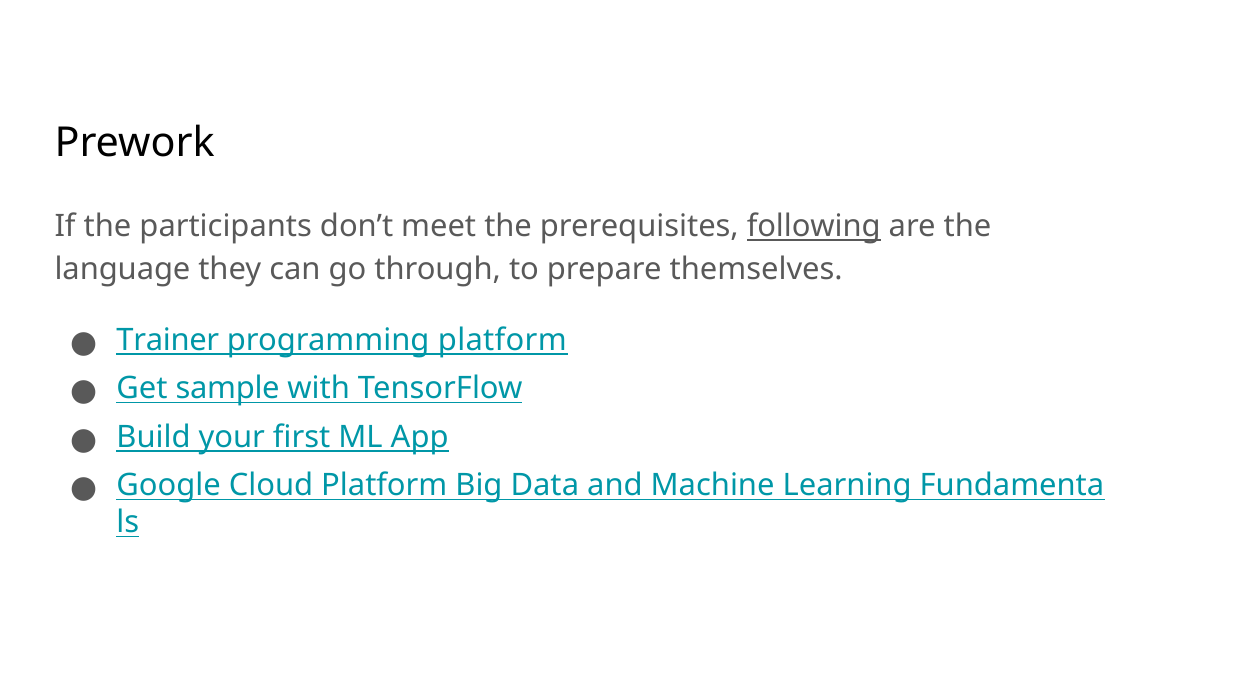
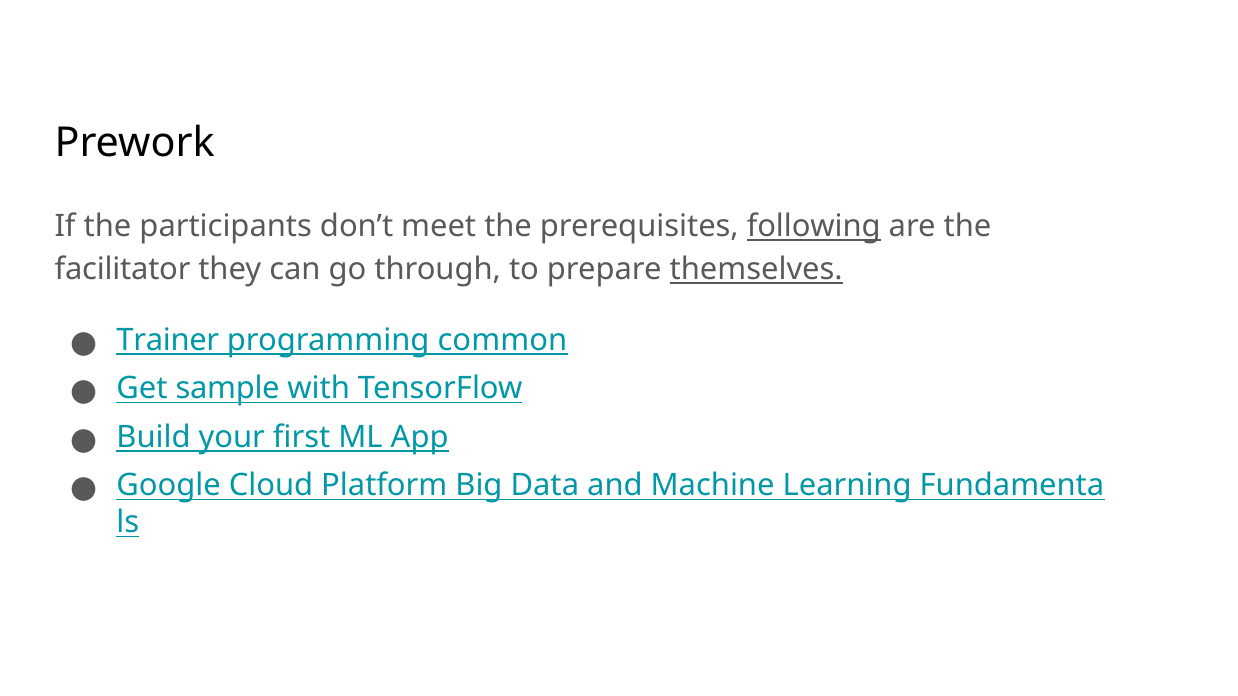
language: language -> facilitator (123, 270)
themselves underline: none -> present (756, 270)
programming platform: platform -> common (502, 340)
